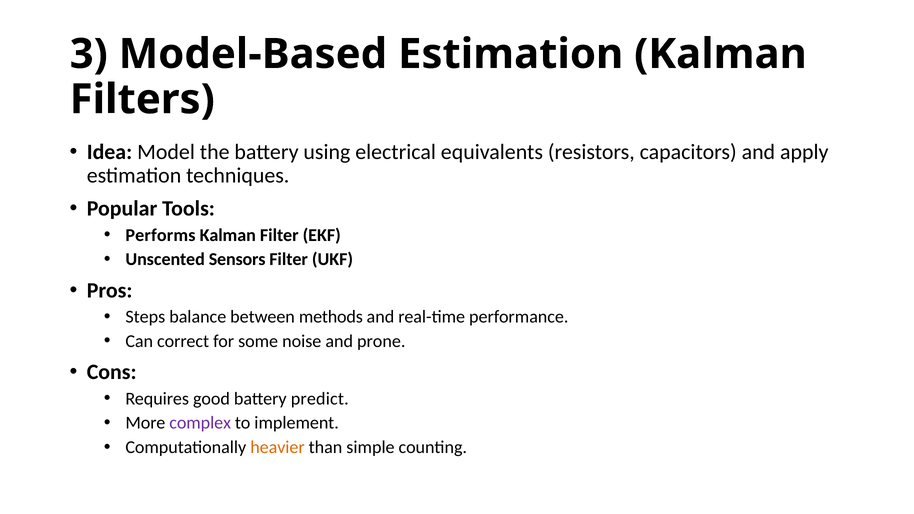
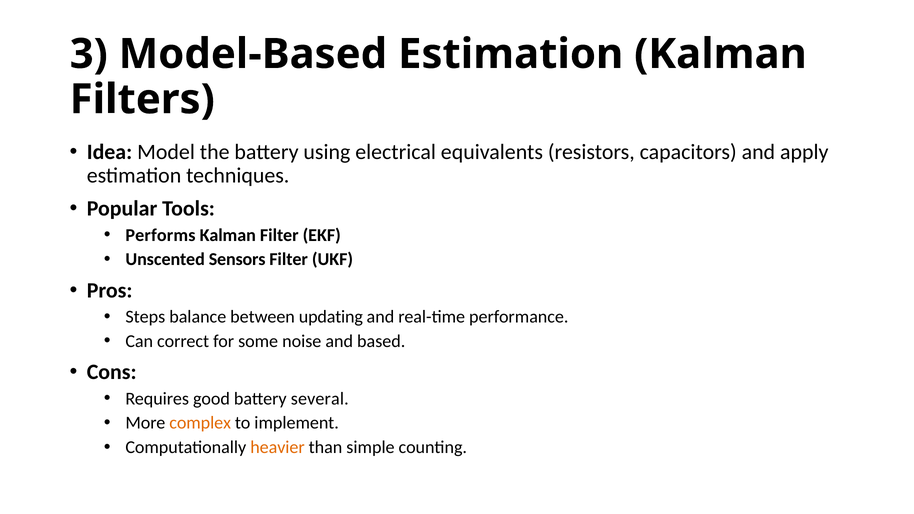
methods: methods -> updating (331, 317)
prone: prone -> based (381, 341)
predict: predict -> several (320, 399)
complex colour: purple -> orange (200, 423)
